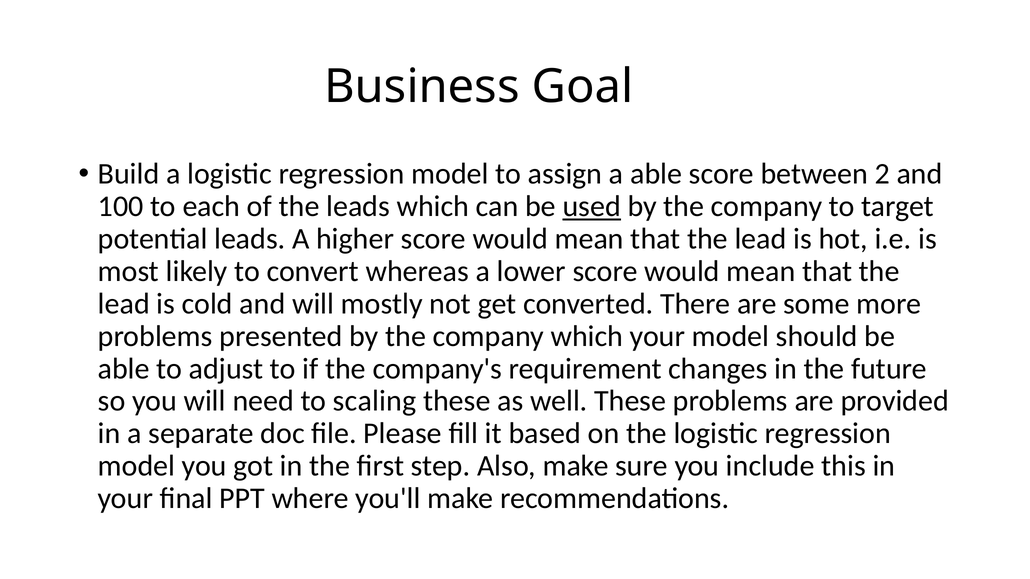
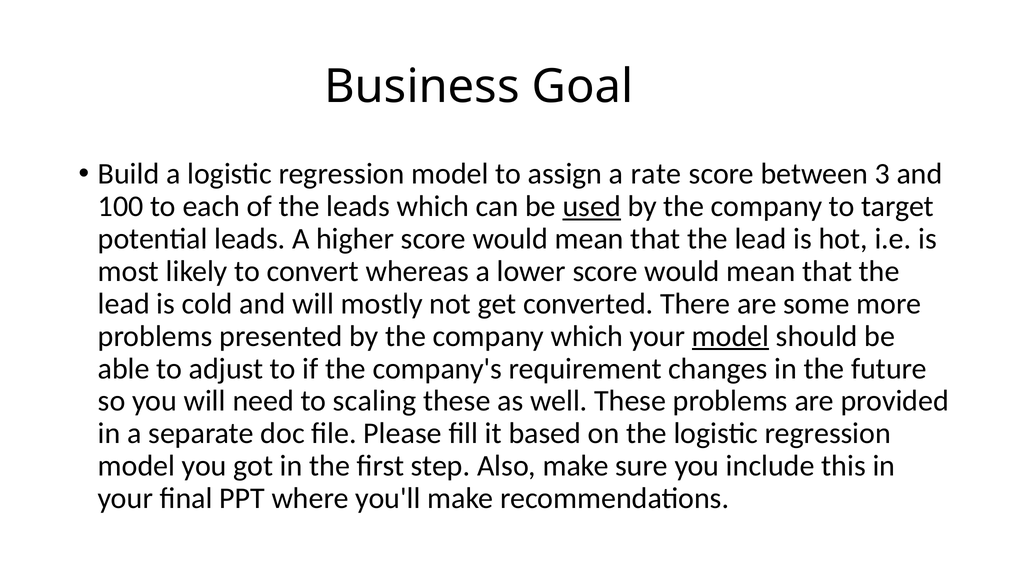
a able: able -> rate (656, 174)
2: 2 -> 3 (882, 174)
model underline: none -> present (731, 336)
